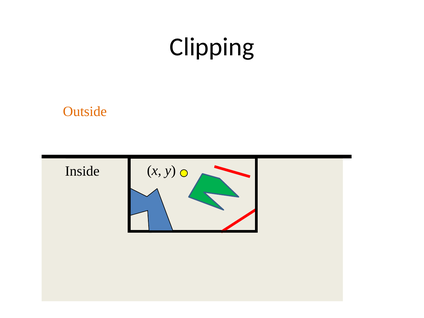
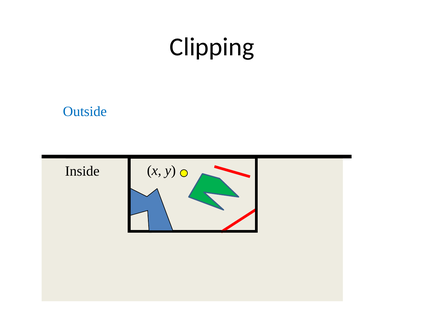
Outside colour: orange -> blue (85, 112)
